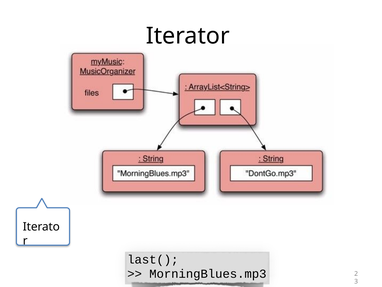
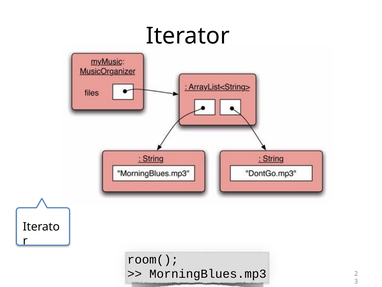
last(: last( -> room( (153, 259)
